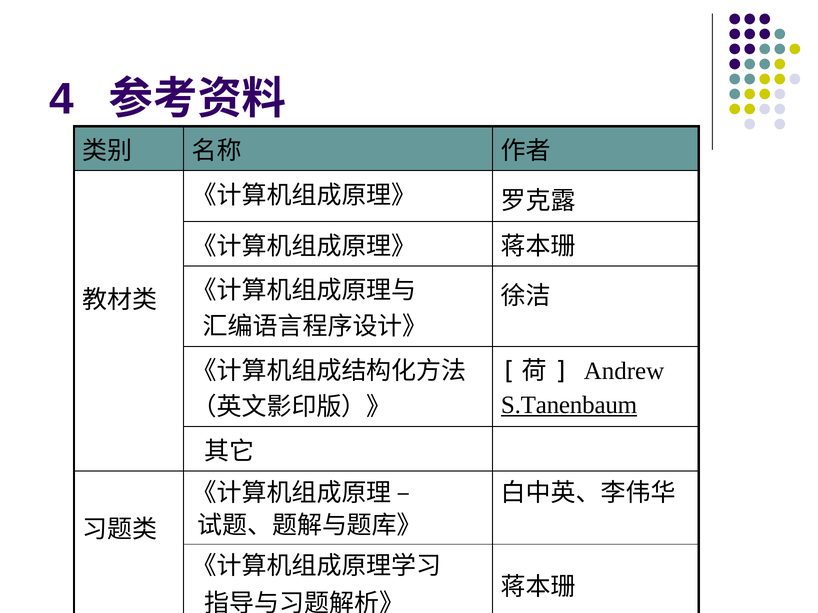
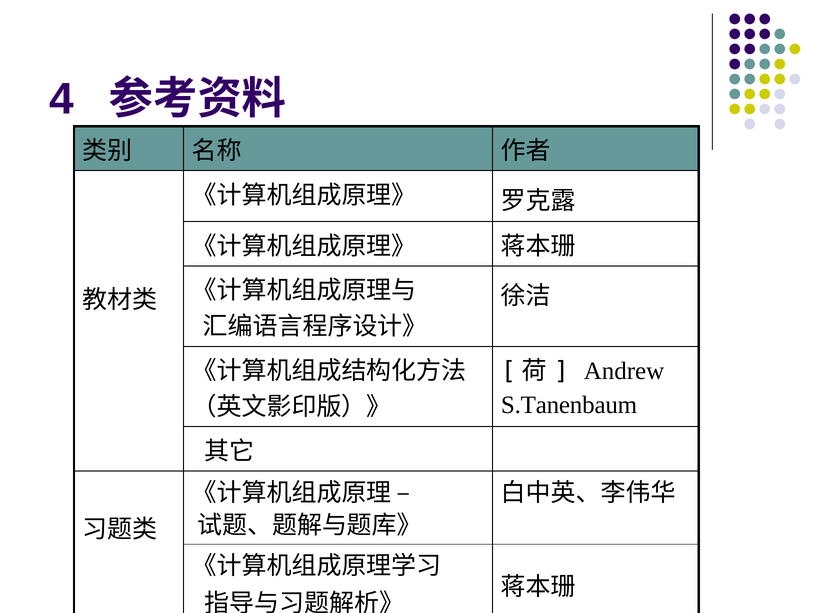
S.Tanenbaum underline: present -> none (569, 405)
